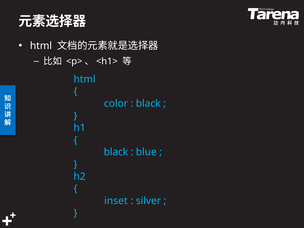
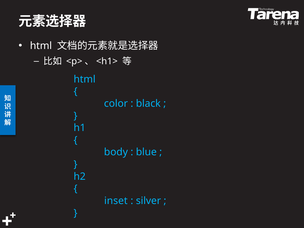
black: black -> body (116, 152)
